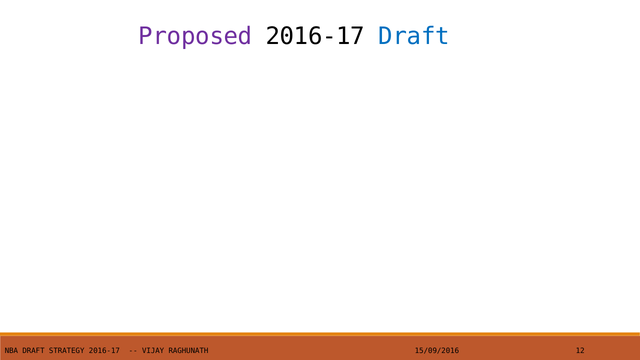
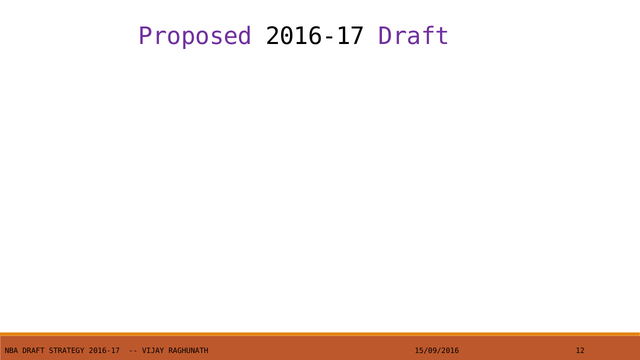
Draft colour: blue -> purple (414, 36)
